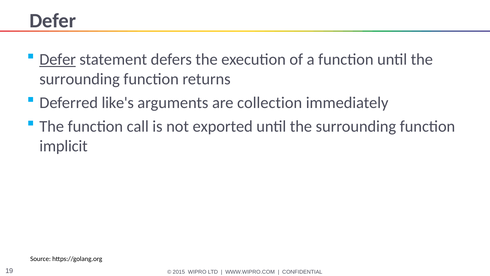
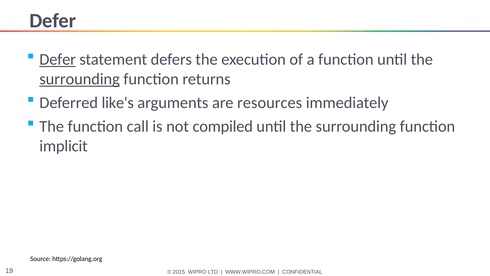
surrounding underline: none -> present (80, 79)
collection: collection -> resources (270, 103)
exported: exported -> compiled (223, 126)
